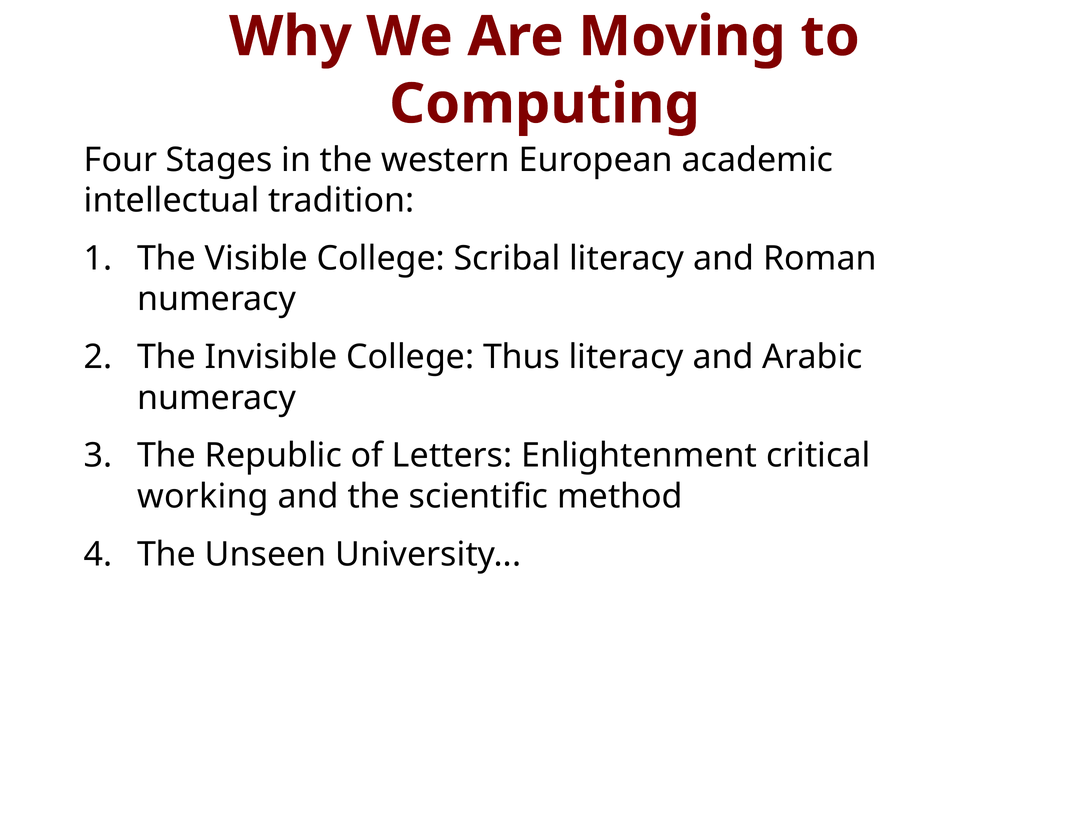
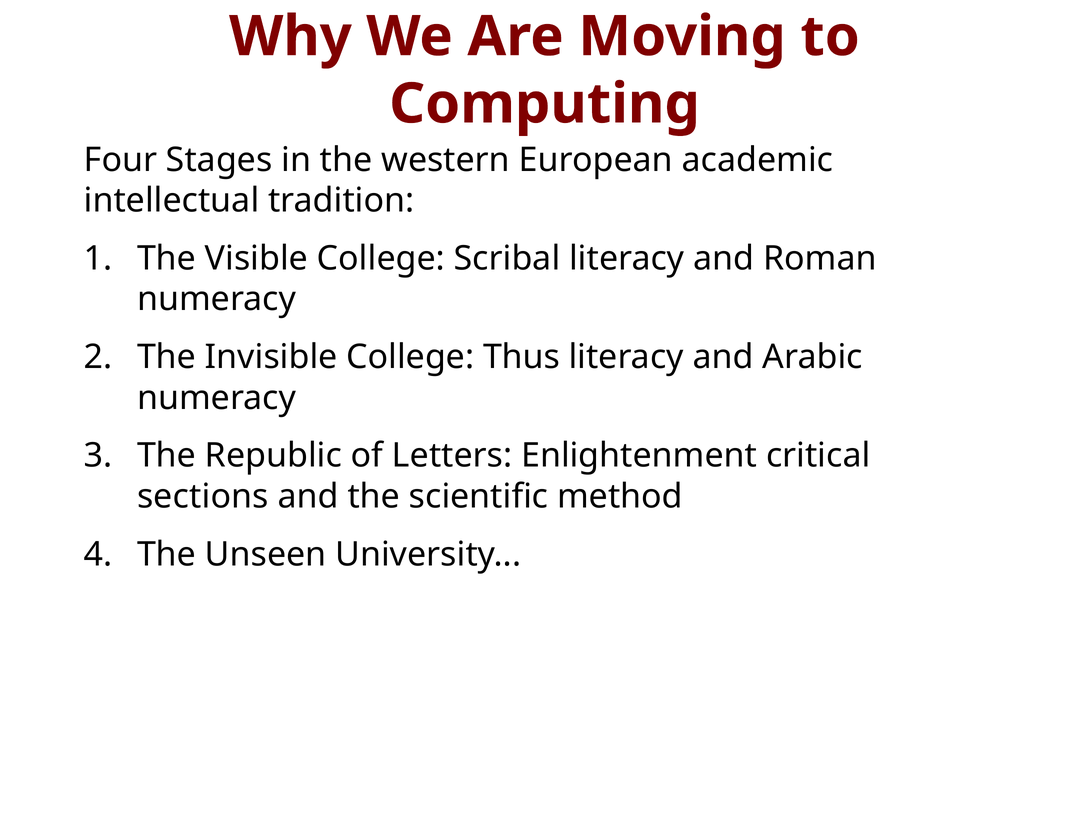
working: working -> sections (203, 496)
